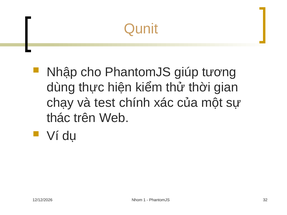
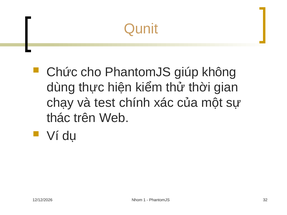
Nhập: Nhập -> Chức (62, 72)
tương: tương -> không (219, 72)
